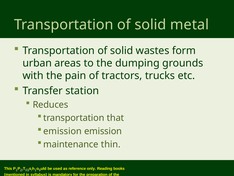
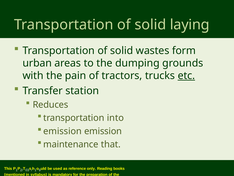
metal: metal -> laying (190, 25)
etc underline: none -> present (186, 75)
that: that -> into (115, 118)
thin: thin -> that (111, 144)
